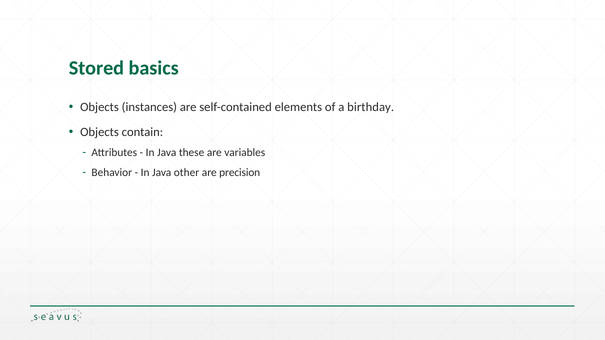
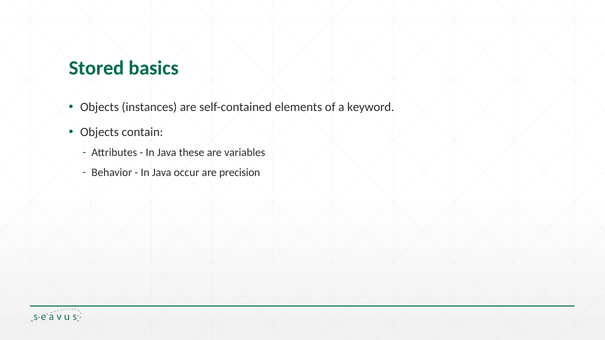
birthday: birthday -> keyword (371, 107)
other: other -> occur (187, 173)
